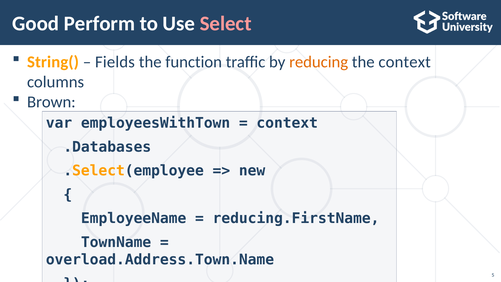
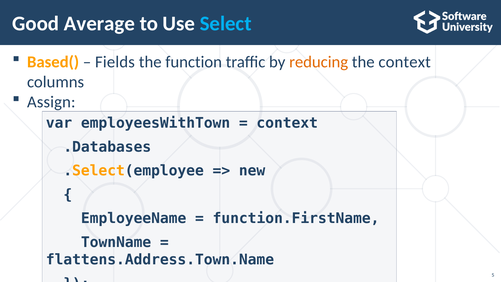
Perform: Perform -> Average (99, 24)
Select colour: pink -> light blue (226, 24)
String(: String( -> Based( (53, 62)
Brown: Brown -> Assign (51, 102)
reducing.FirstName: reducing.FirstName -> function.FirstName (296, 218)
overload.Address.Town.Name: overload.Address.Town.Name -> flattens.Address.Town.Name (160, 260)
